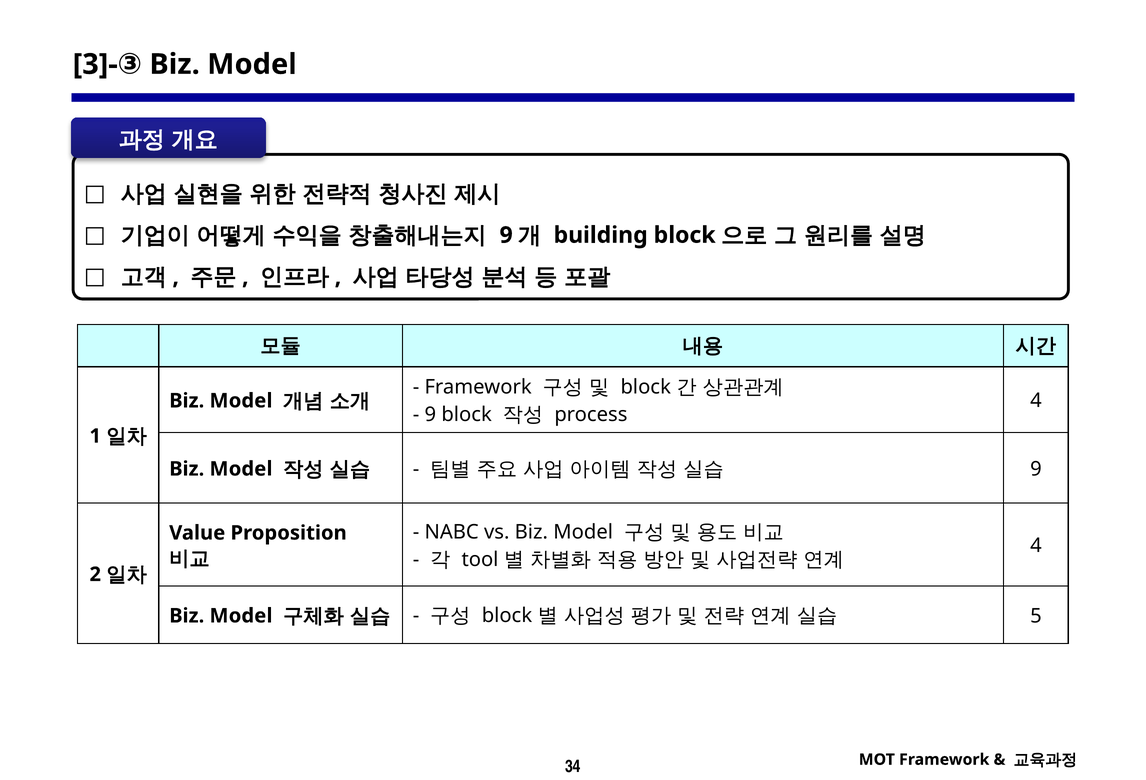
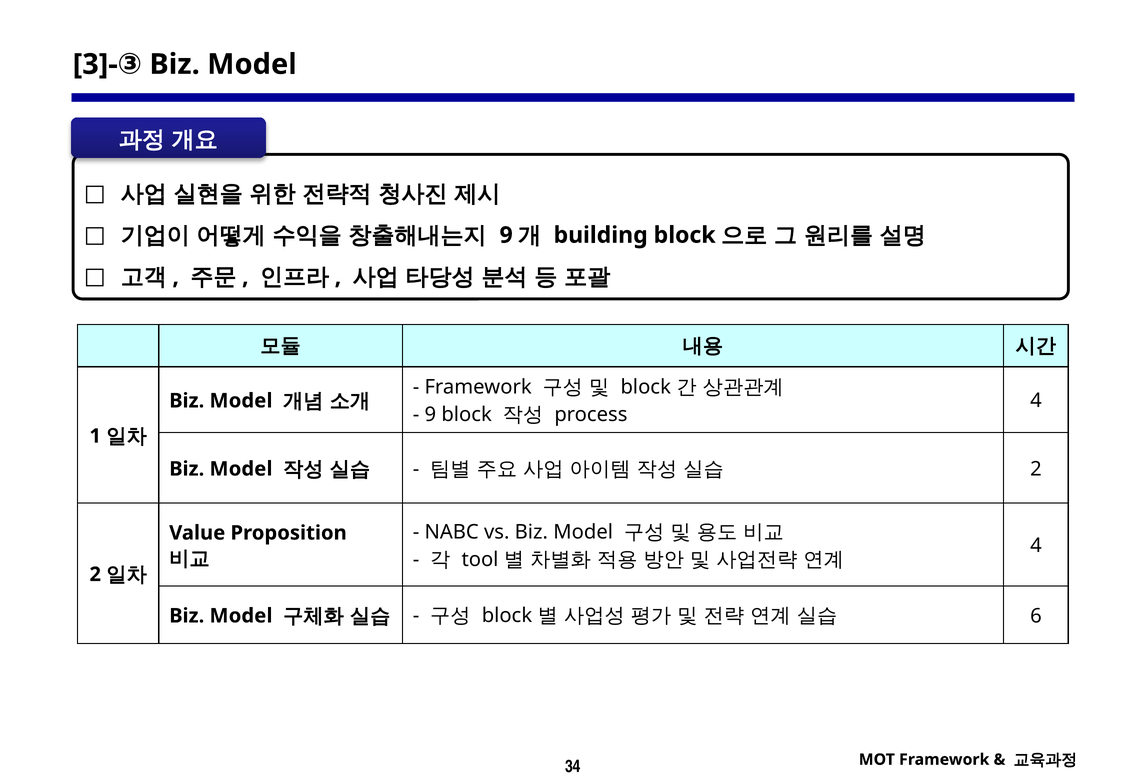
9: 9 -> 2 (1036, 469)
5: 5 -> 6 (1036, 616)
